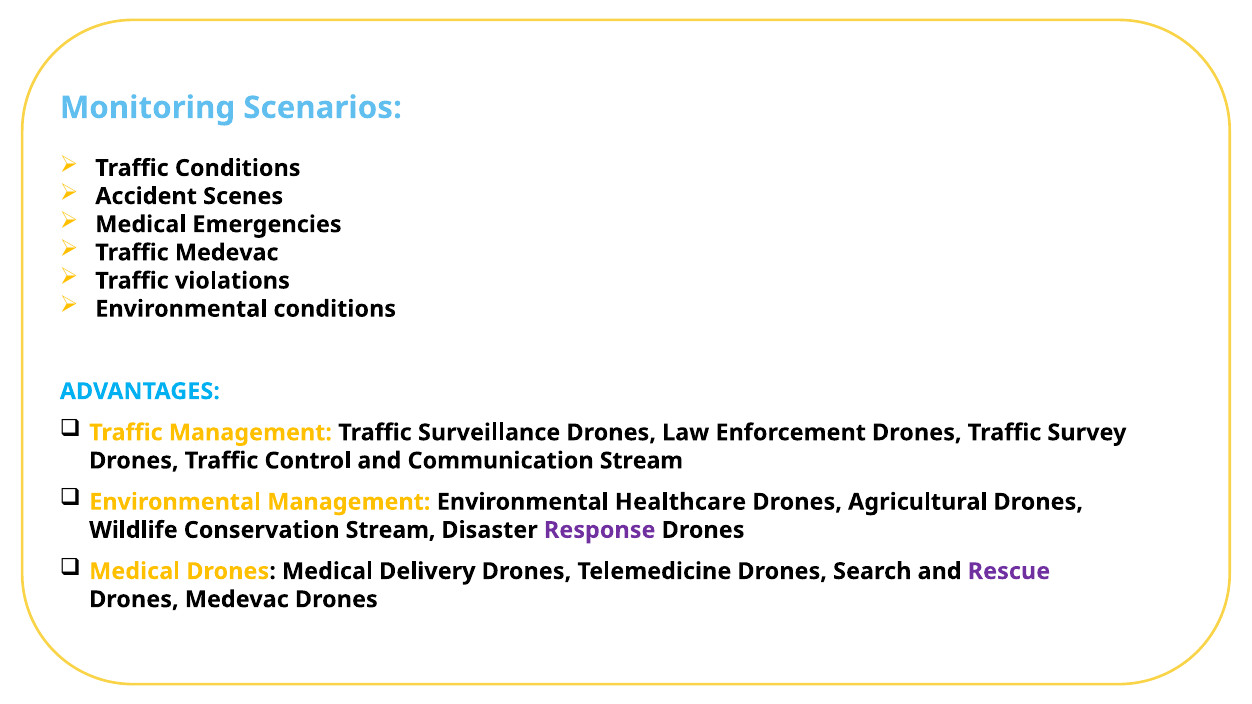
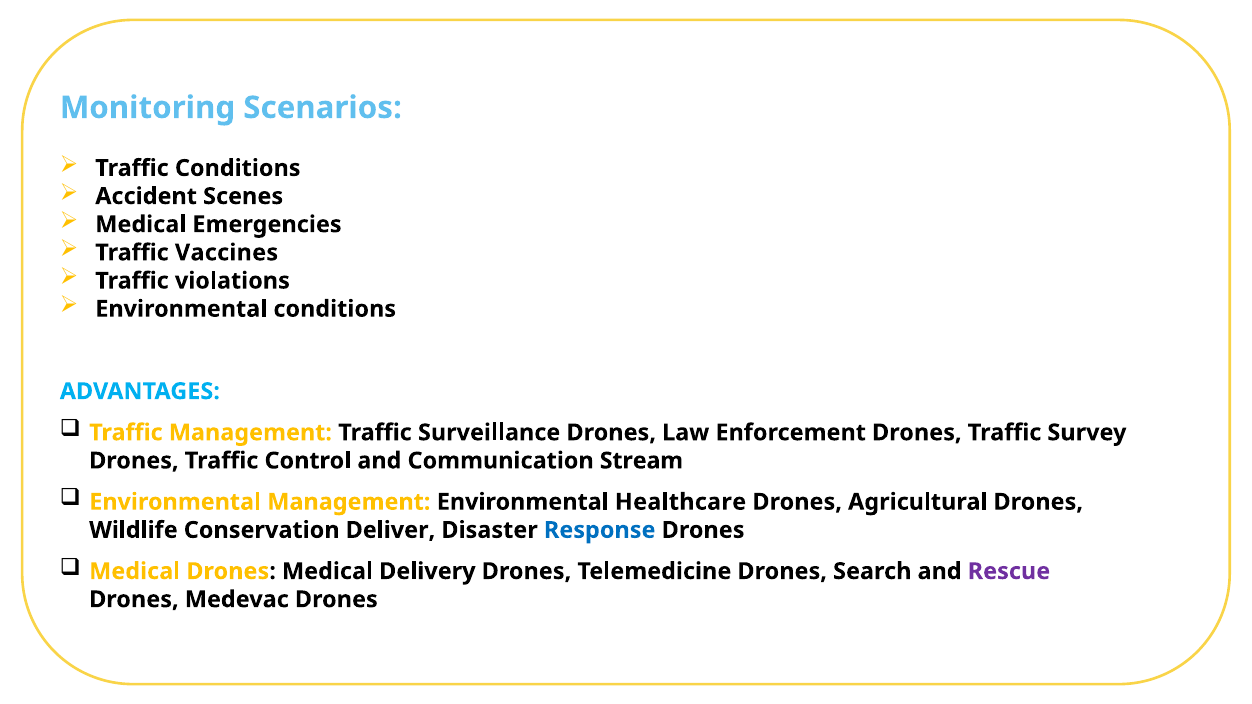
Traffic Medevac: Medevac -> Vaccines (227, 253)
Conservation Stream: Stream -> Deliver (390, 530)
Response colour: purple -> blue (600, 530)
